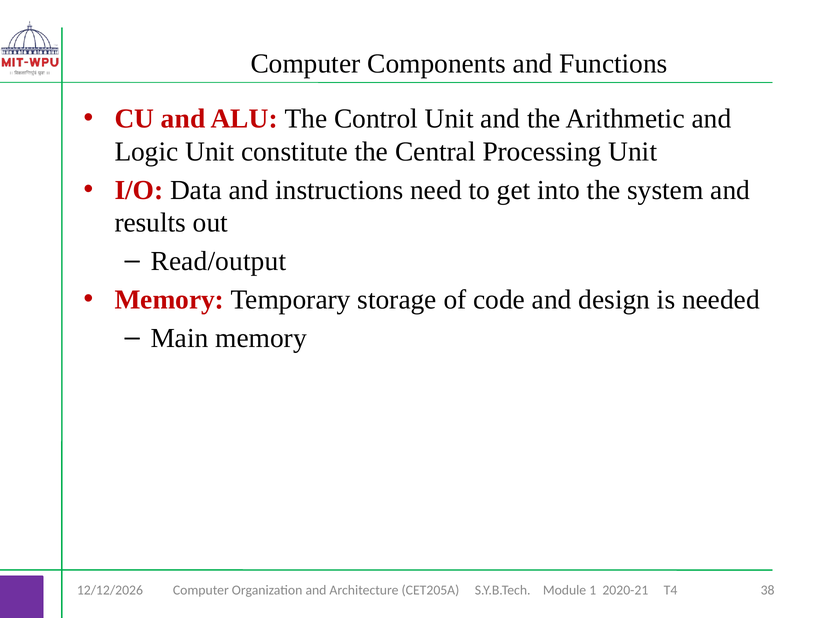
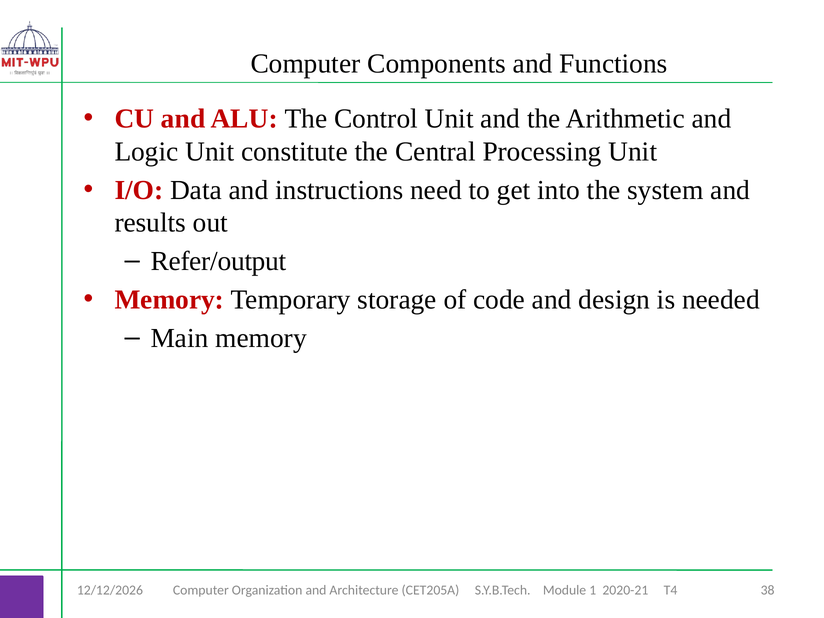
Read/output: Read/output -> Refer/output (219, 261)
